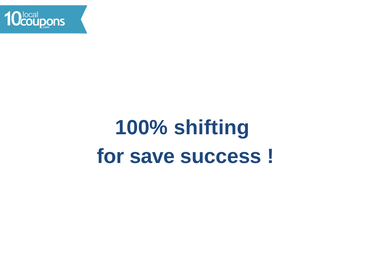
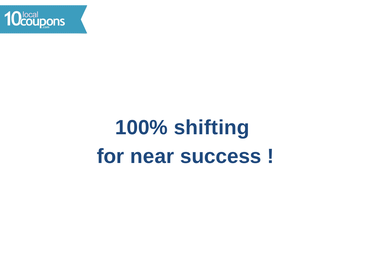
save: save -> near (152, 156)
